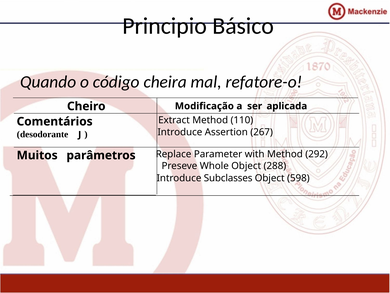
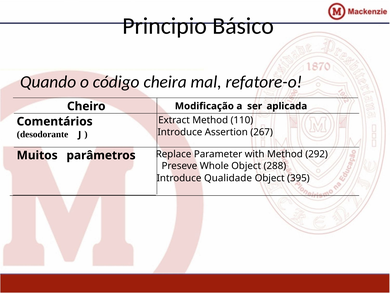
Subclasses: Subclasses -> Qualidade (228, 178)
598: 598 -> 395 (298, 178)
